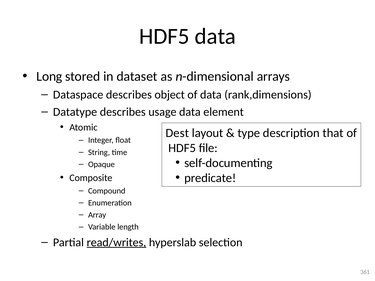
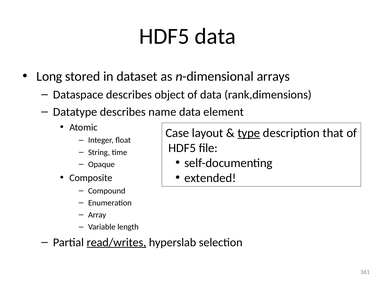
usage: usage -> name (162, 112)
Dest: Dest -> Case (177, 133)
type underline: none -> present (249, 133)
predicate: predicate -> extended (210, 178)
